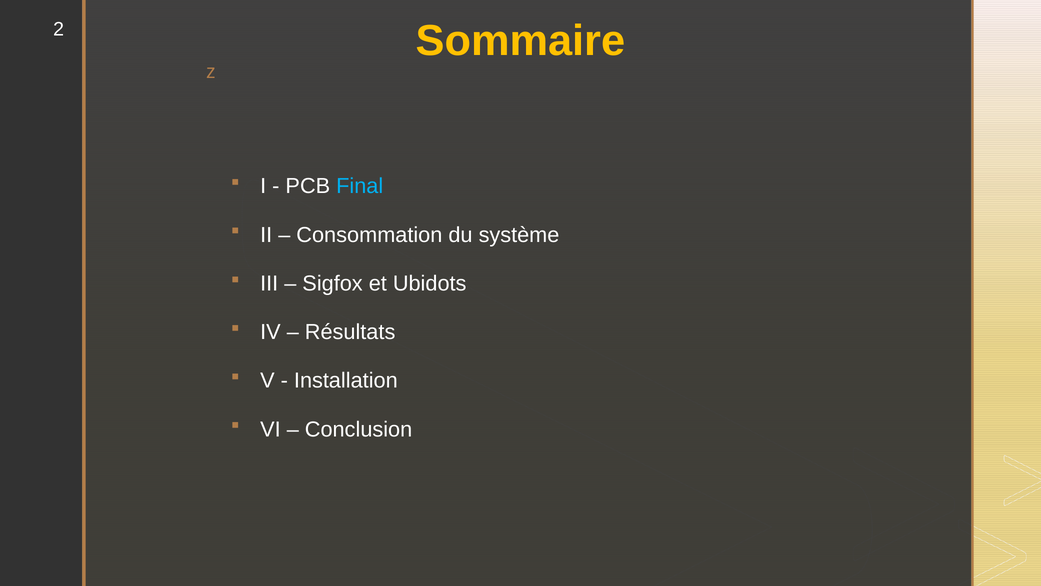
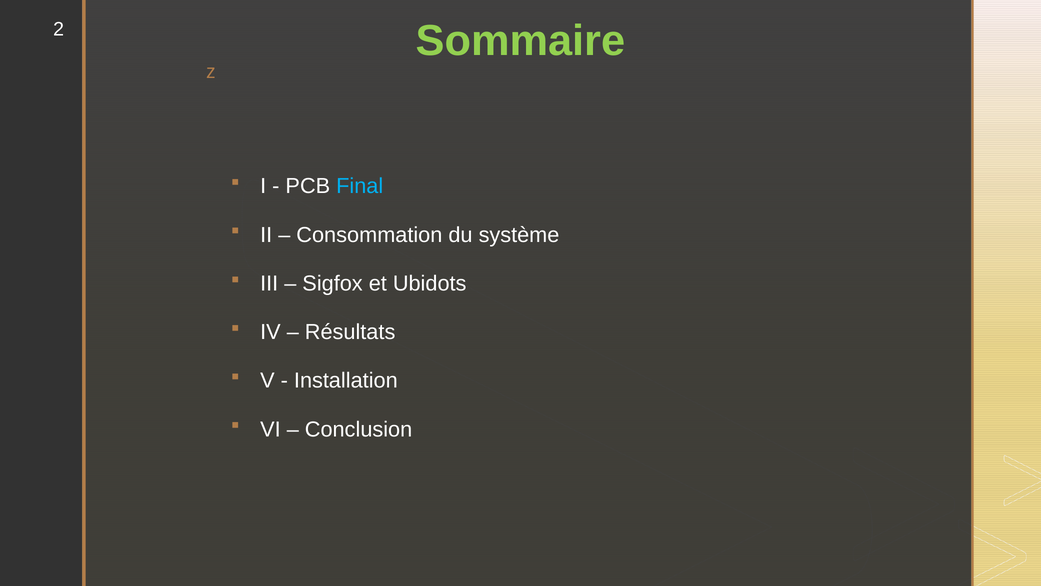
Sommaire colour: yellow -> light green (520, 41)
